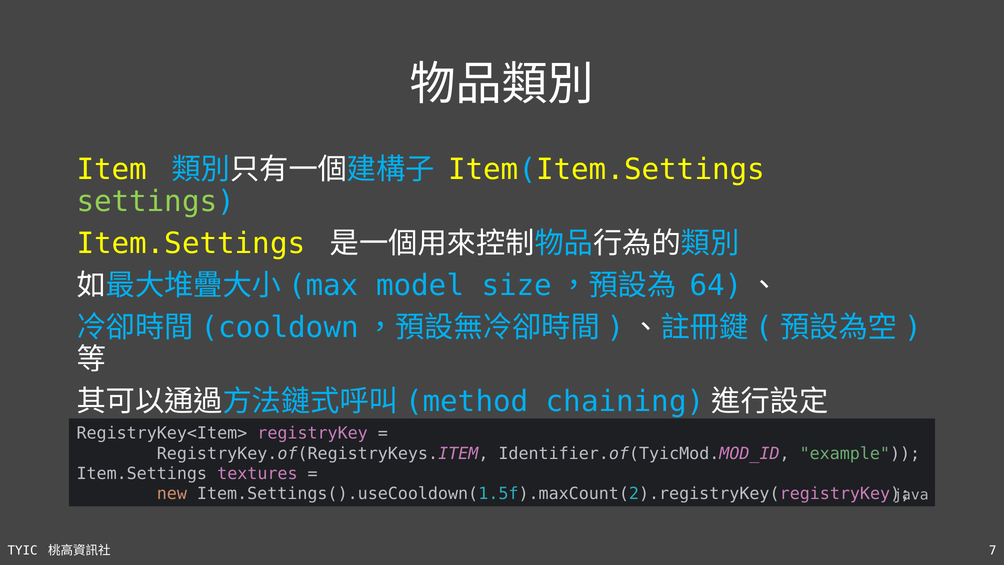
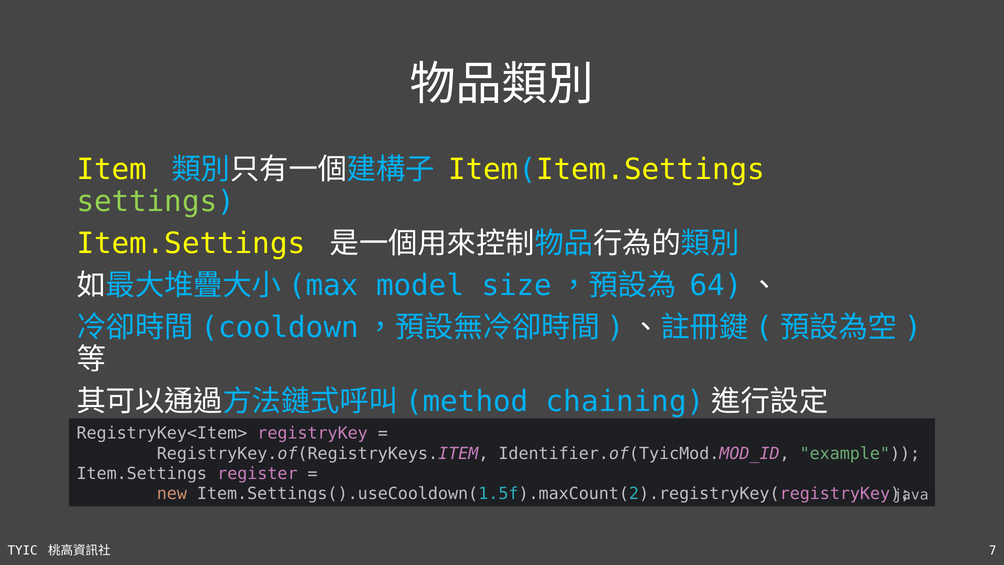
textures: textures -> register (257, 473)
